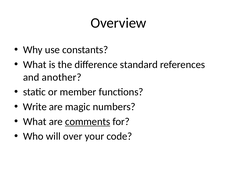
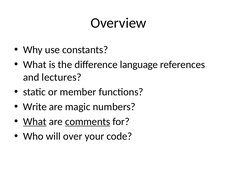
standard: standard -> language (139, 64)
another: another -> lectures (62, 77)
What underline: none -> present (35, 121)
